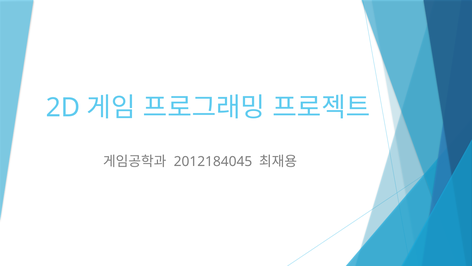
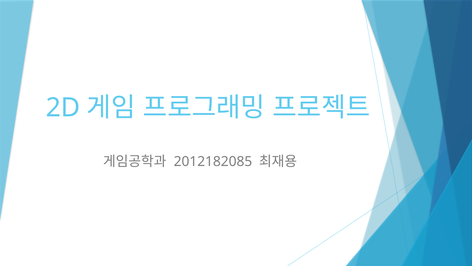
2012184045: 2012184045 -> 2012182085 (213, 161)
